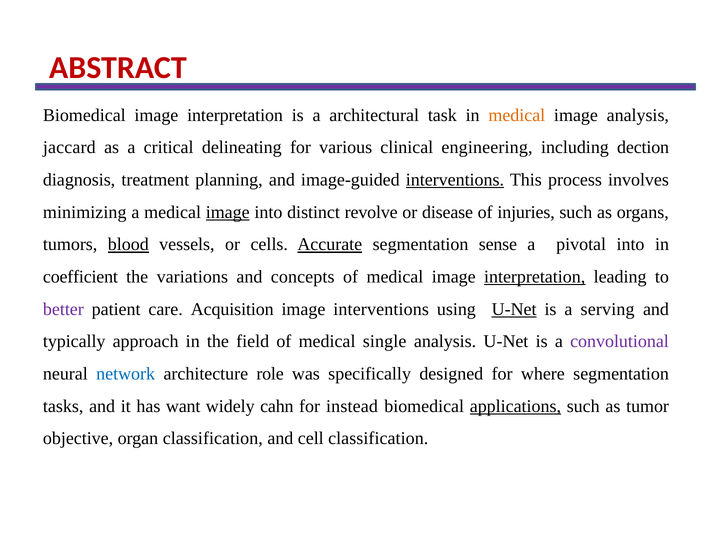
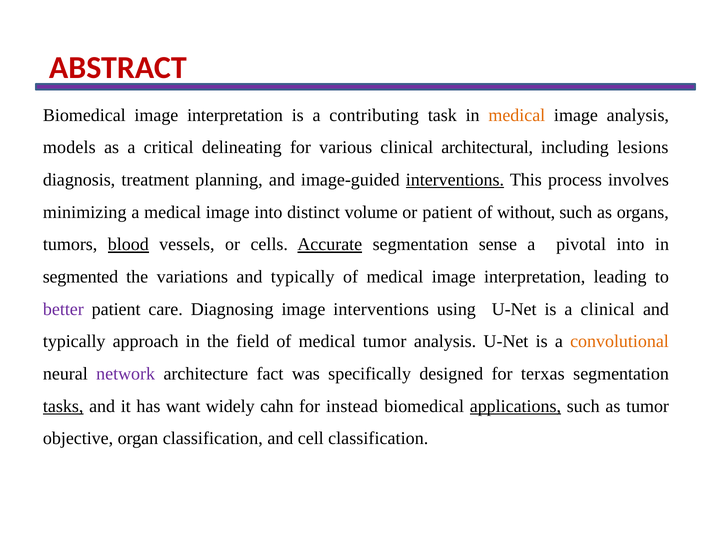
architectural: architectural -> contributing (374, 115)
jaccard: jaccard -> models (69, 148)
engineering: engineering -> architectural (487, 148)
dection: dection -> lesions (643, 148)
image underline: present -> none (228, 212)
revolve: revolve -> volume (371, 212)
or disease: disease -> patient (447, 212)
injuries: injuries -> without (526, 212)
coefficient: coefficient -> segmented (80, 277)
concepts: concepts -> typically (303, 277)
interpretation underline: present -> none (535, 277)
Acquisition: Acquisition -> Diagnosing (232, 309)
U-Net underline: present -> none (514, 309)
a serving: serving -> clinical (608, 309)
medical single: single -> tumor (385, 342)
convolutional colour: purple -> orange (619, 342)
network colour: blue -> purple (126, 374)
role: role -> fact (270, 374)
where: where -> terxas (543, 374)
tasks underline: none -> present (63, 406)
